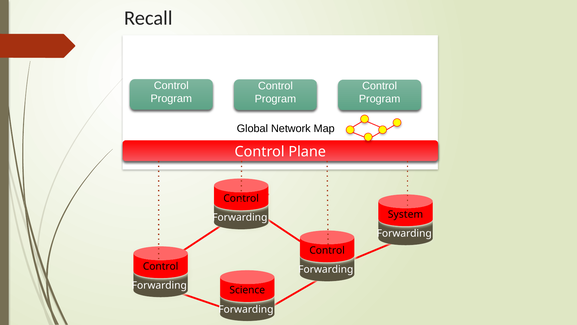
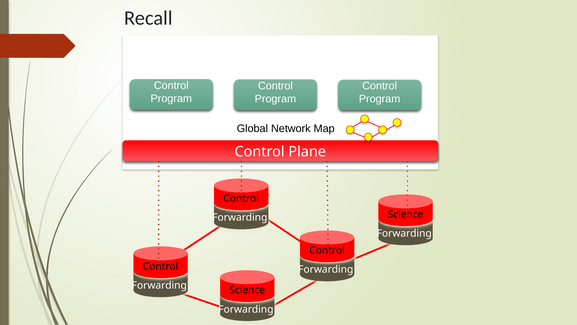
System: System -> Science (406, 214)
